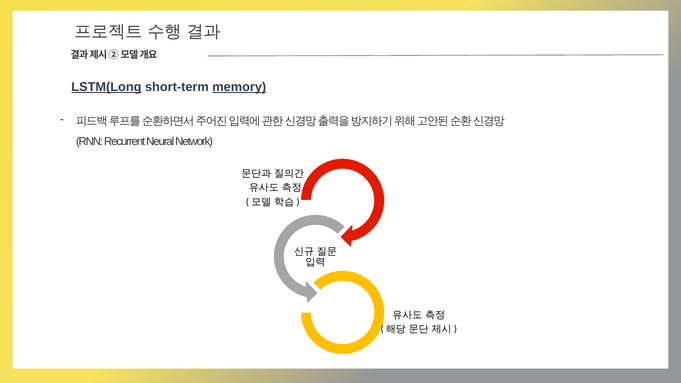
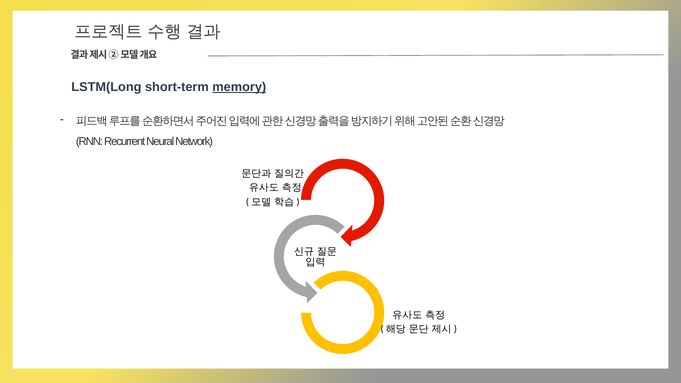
LSTM(Long underline: present -> none (106, 87)
